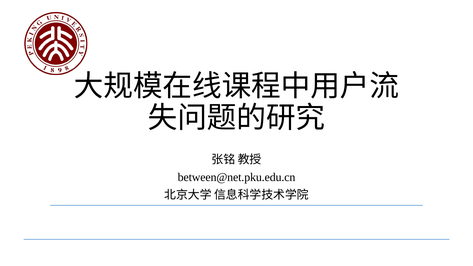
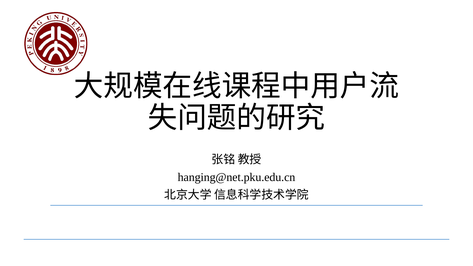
between@net.pku.edu.cn: between@net.pku.edu.cn -> hanging@net.pku.edu.cn (236, 177)
